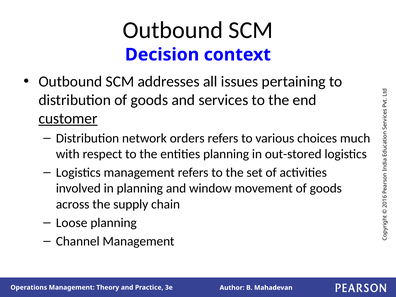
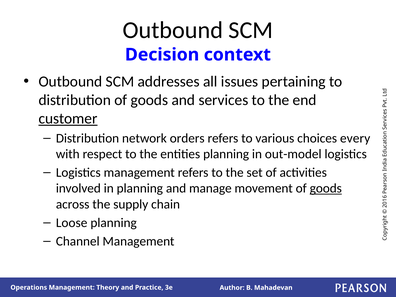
much: much -> every (355, 138)
out-stored: out-stored -> out-model (293, 154)
window: window -> manage (210, 188)
goods underline: none -> present (326, 188)
